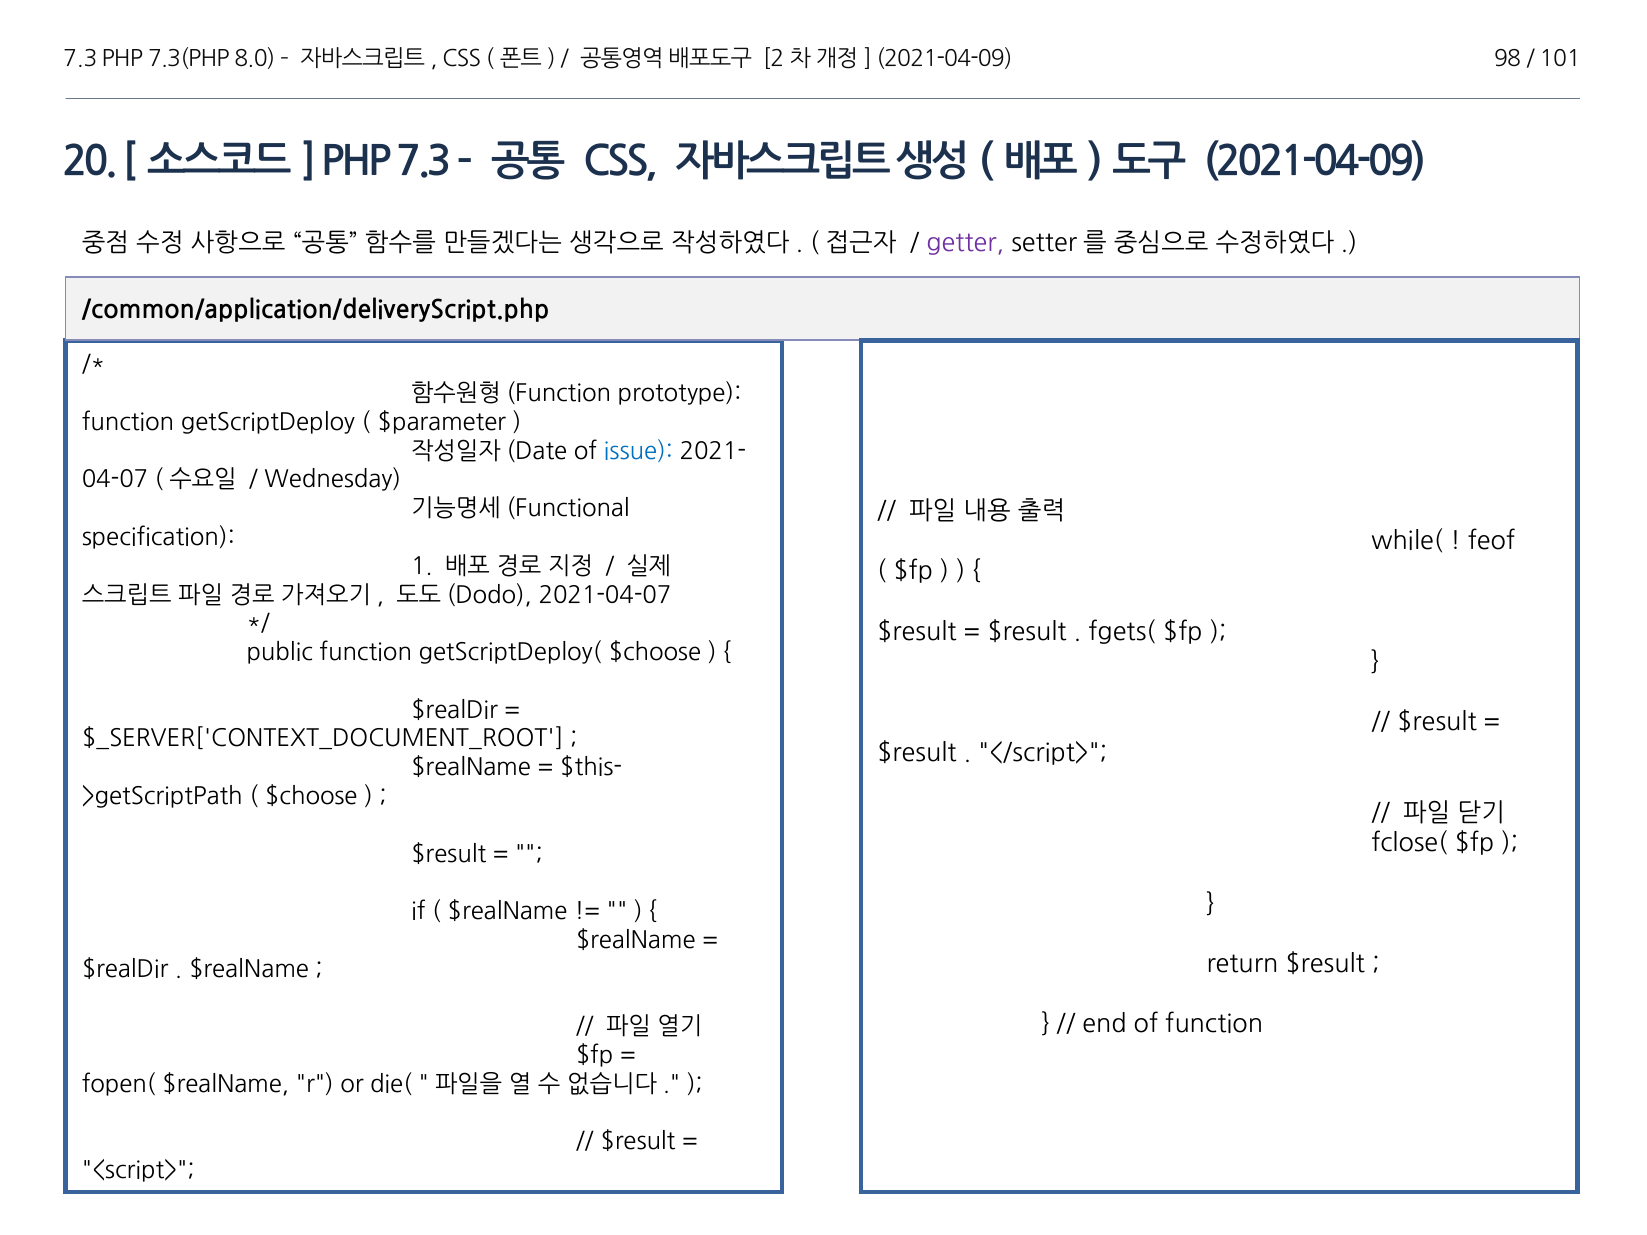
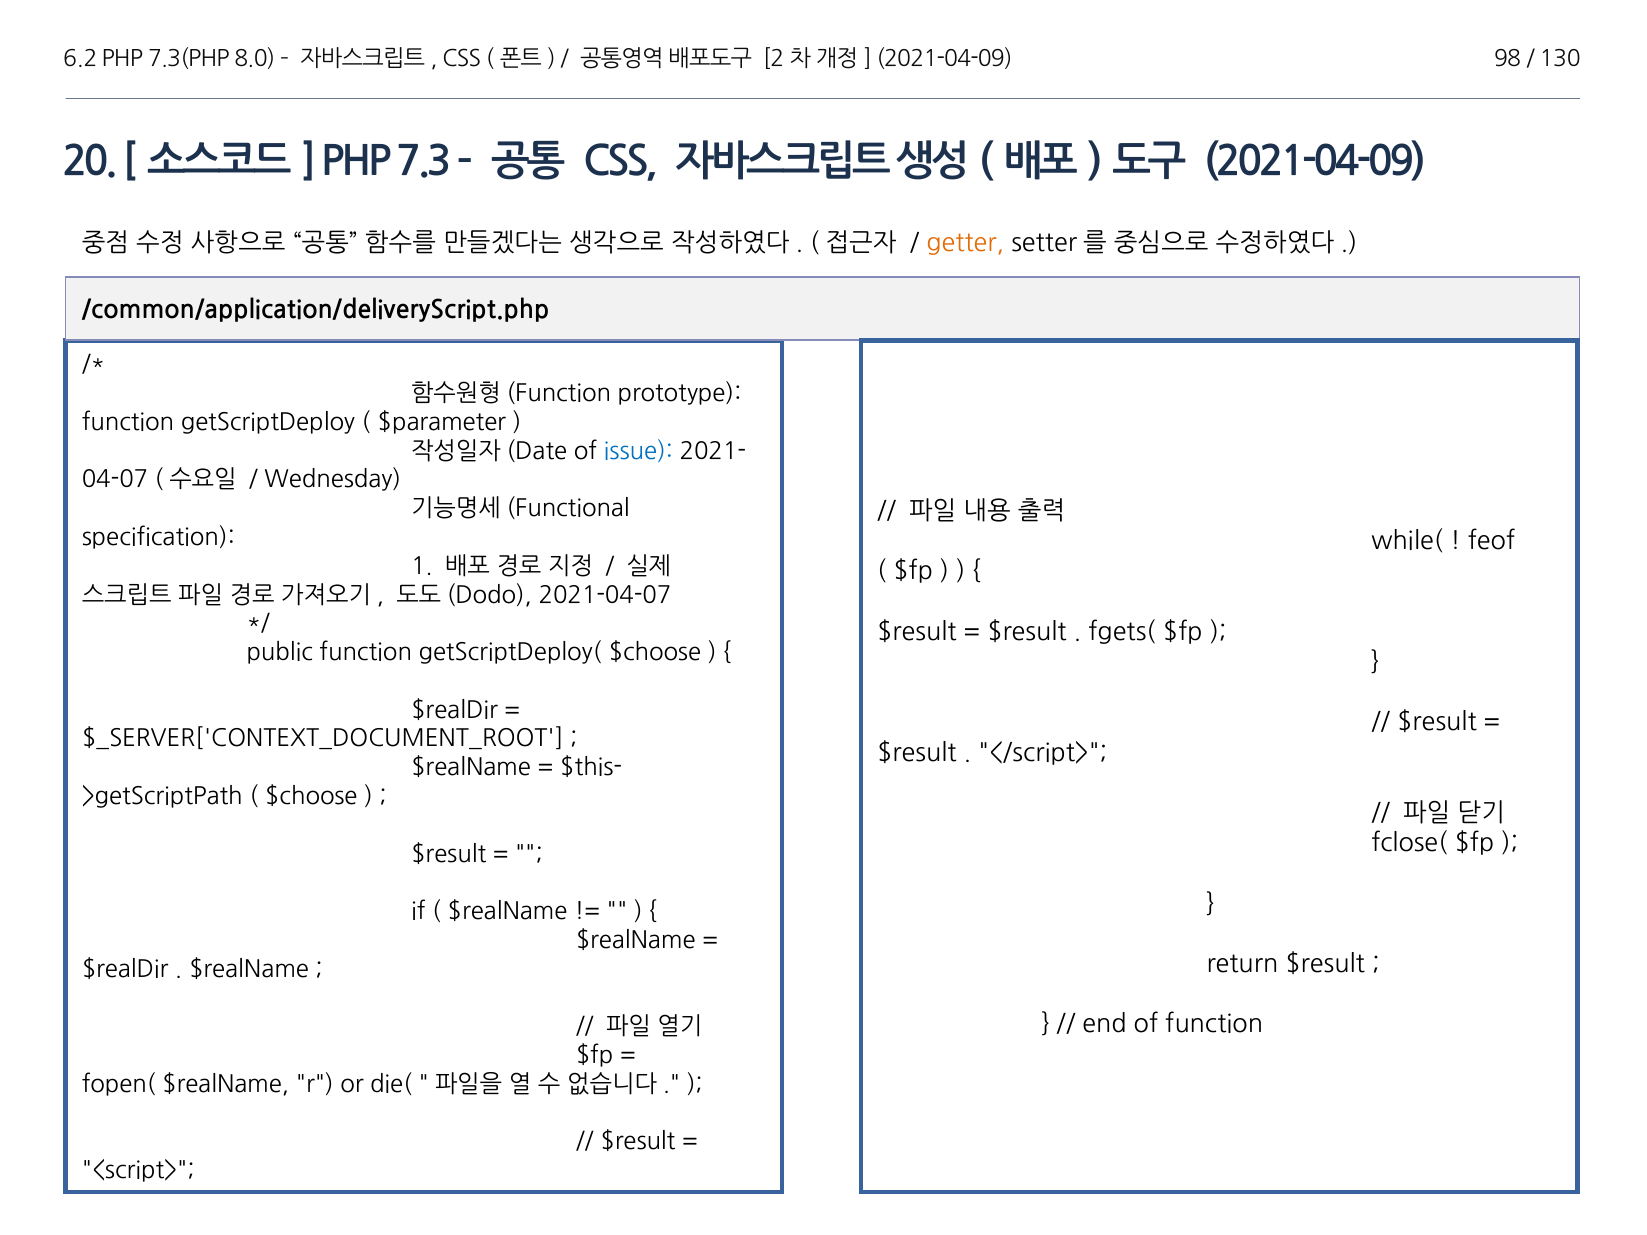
7.3: 7.3 -> 6.2 (80, 59)
101: 101 -> 130 (1560, 59)
getter colour: purple -> orange (965, 244)
